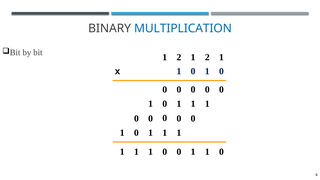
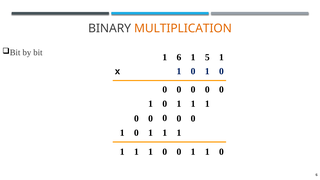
MULTIPLICATION colour: blue -> orange (183, 28)
bit 2: 2 -> 6 (179, 57)
1 2: 2 -> 5 (207, 57)
